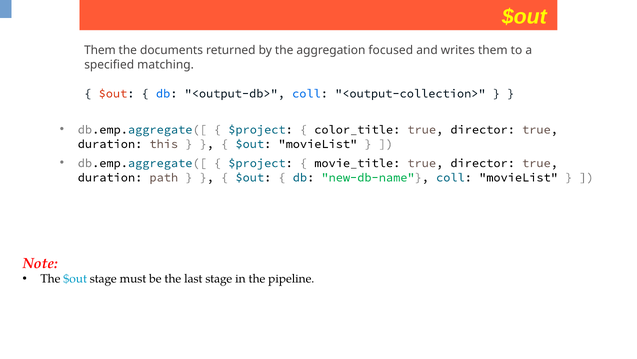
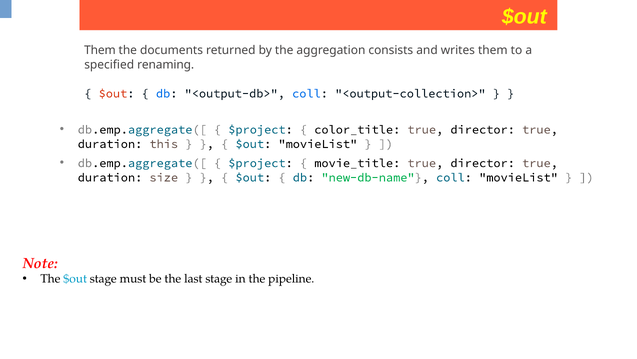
focused: focused -> consists (391, 50)
matching: matching -> renaming (166, 64)
path: path -> size (164, 177)
